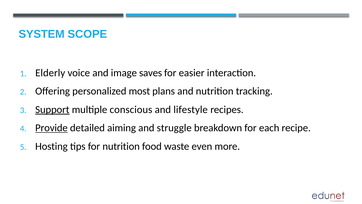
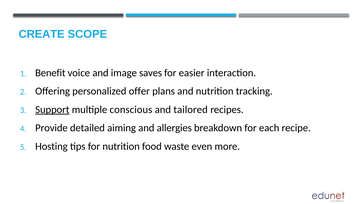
SYSTEM: SYSTEM -> CREATE (42, 34)
Elderly: Elderly -> Benefit (50, 73)
most: most -> offer (139, 91)
lifestyle: lifestyle -> tailored (191, 109)
Provide underline: present -> none (51, 128)
struggle: struggle -> allergies (174, 128)
